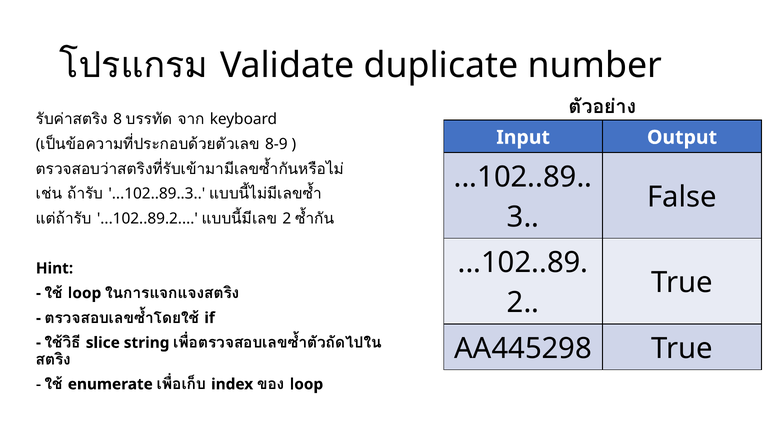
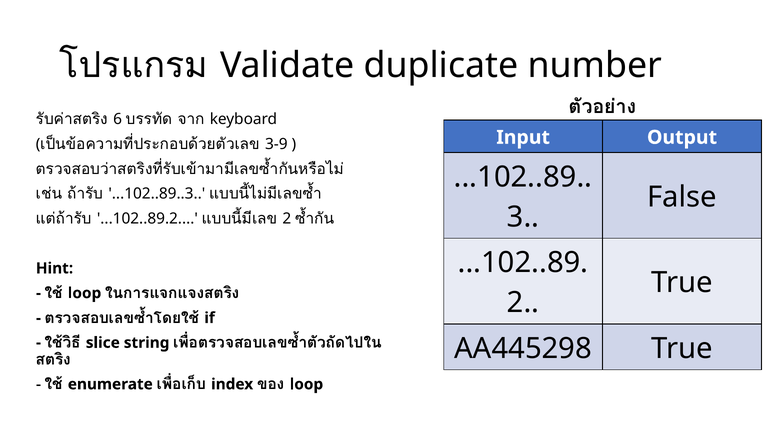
8: 8 -> 6 (118, 119)
8-9: 8-9 -> 3-9 (276, 144)
